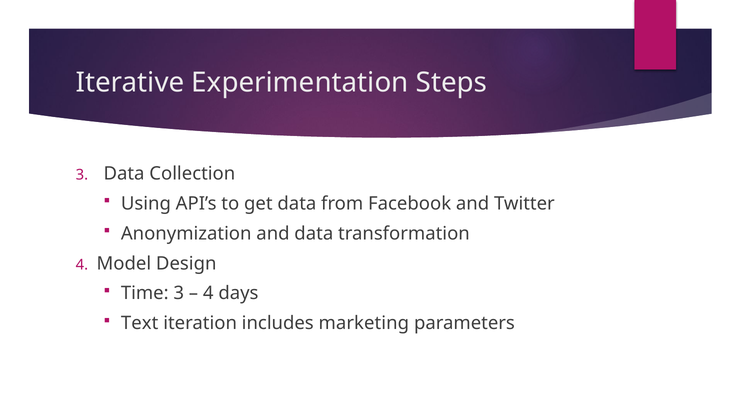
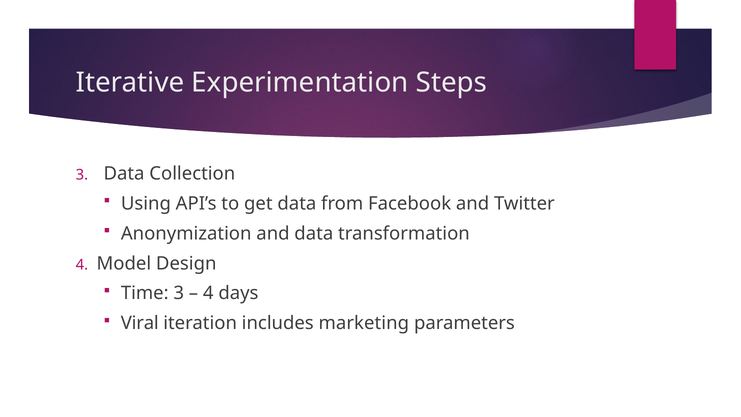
Text: Text -> Viral (140, 323)
